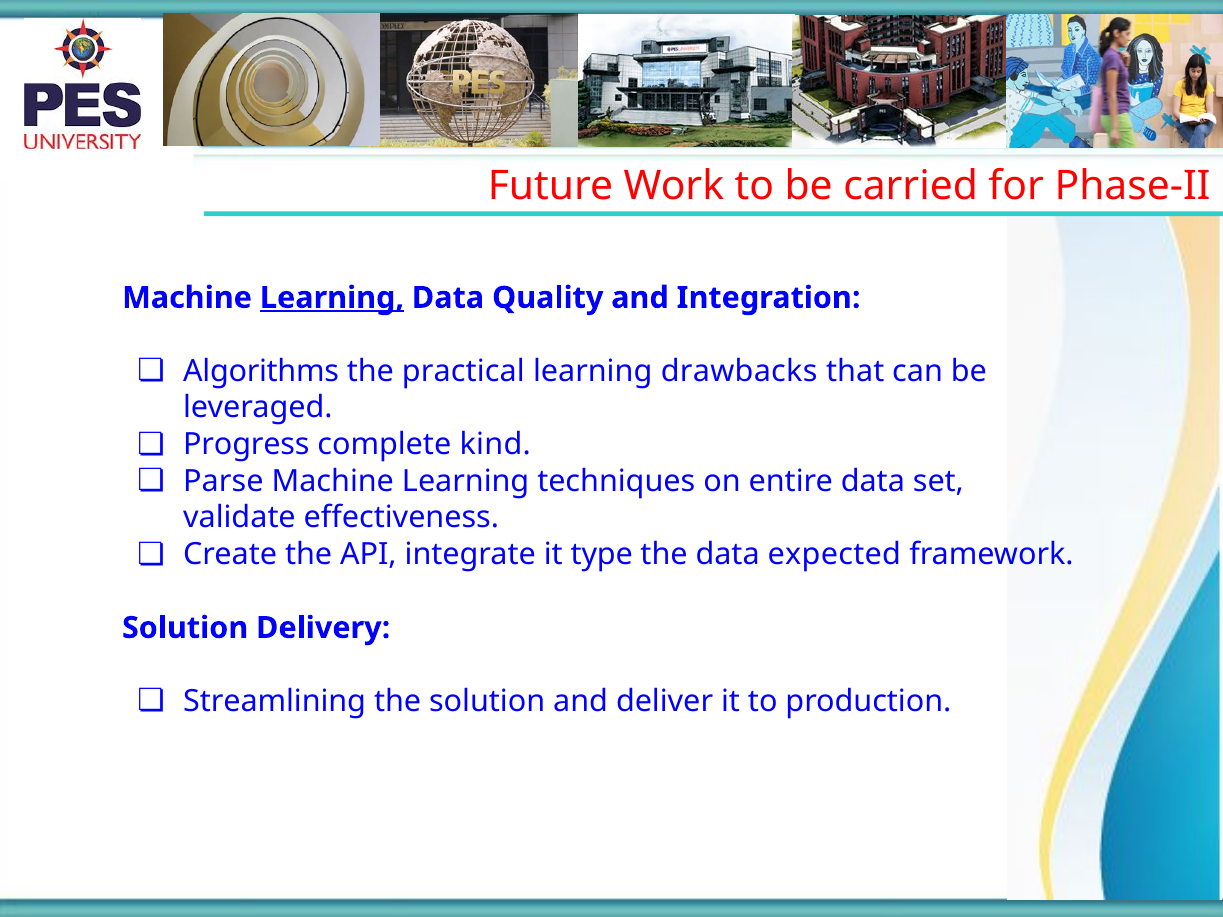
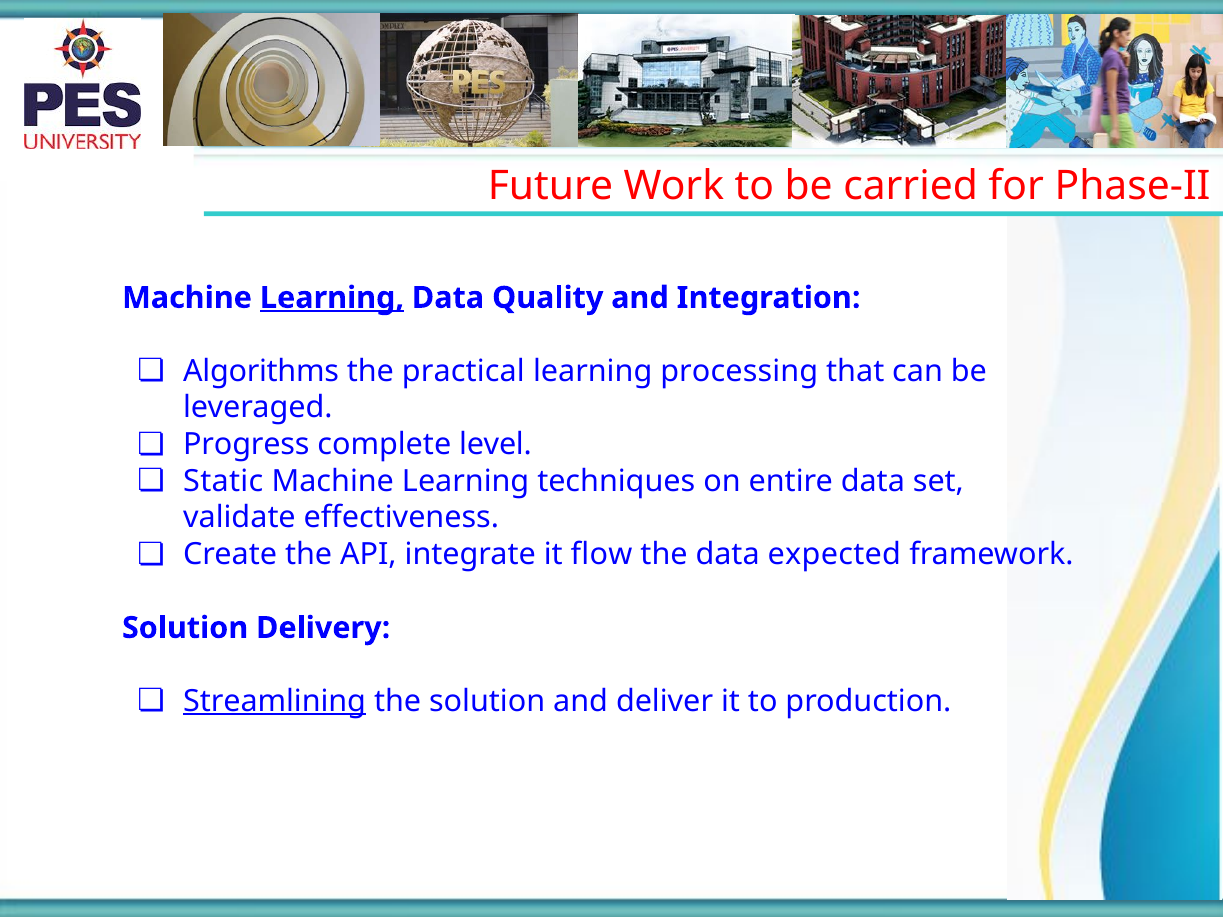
drawbacks: drawbacks -> processing (739, 371)
kind: kind -> level (495, 445)
Parse: Parse -> Static (223, 481)
type: type -> flow (602, 555)
Streamlining underline: none -> present (275, 701)
